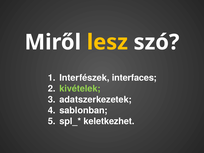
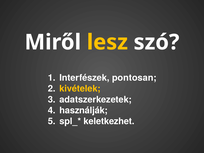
interfaces: interfaces -> pontosan (134, 78)
kivételek colour: light green -> yellow (80, 89)
sablonban: sablonban -> használják (84, 110)
